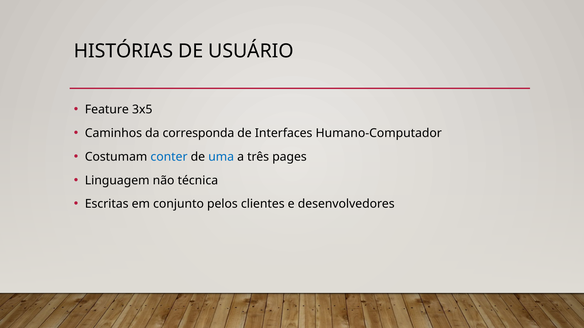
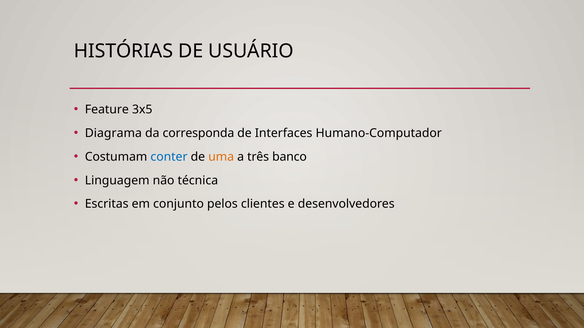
Caminhos: Caminhos -> Diagrama (113, 133)
uma colour: blue -> orange (221, 157)
pages: pages -> banco (290, 157)
